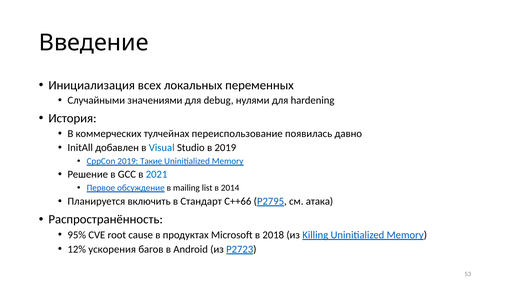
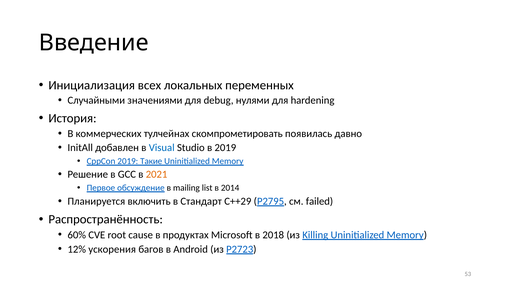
переиспользование: переиспользование -> скомпрометировать (237, 134)
2021 colour: blue -> orange (157, 174)
C++66: C++66 -> C++29 (238, 201)
атака: атака -> failed (319, 201)
95%: 95% -> 60% (77, 235)
